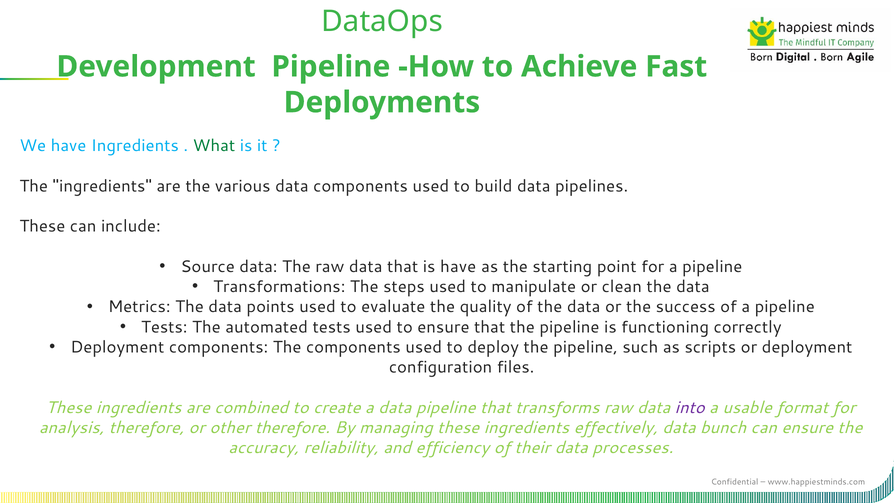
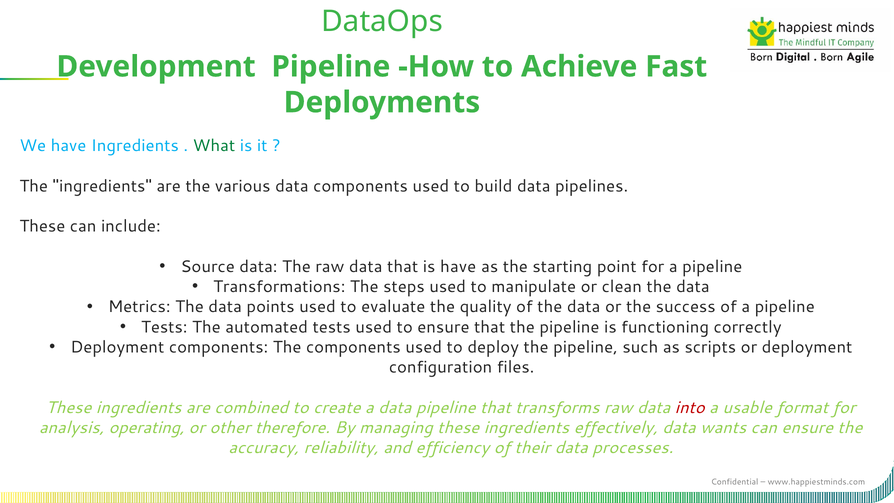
into colour: purple -> red (690, 407)
analysis therefore: therefore -> operating (147, 428)
bunch: bunch -> wants (723, 428)
